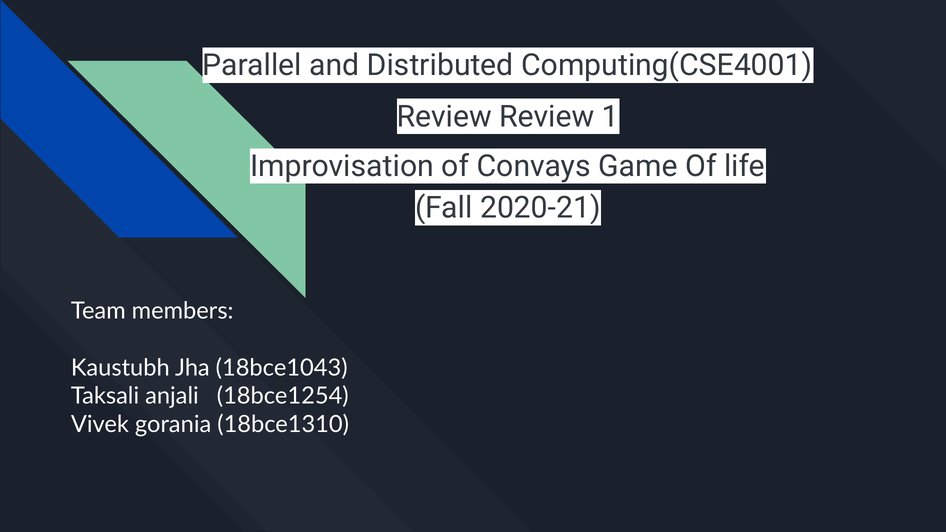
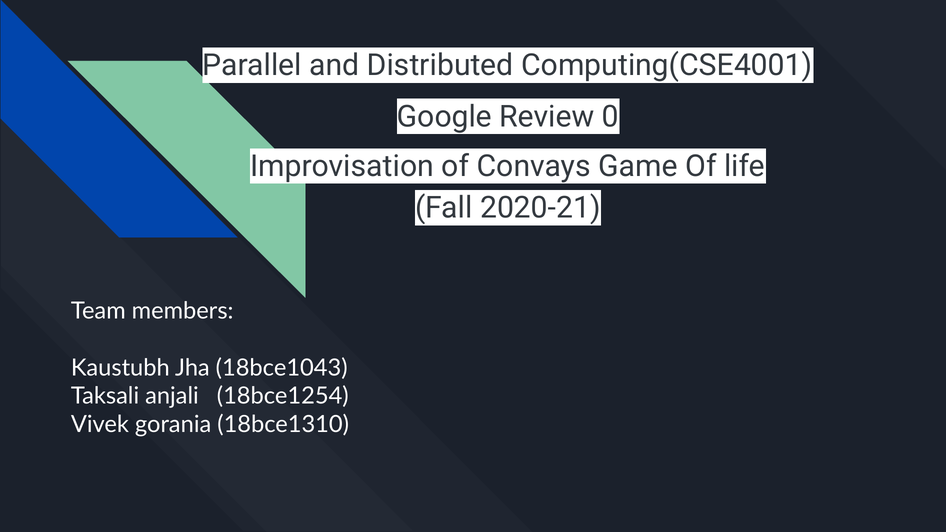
Review: Review -> Google (444, 117)
1: 1 -> 0 (610, 117)
